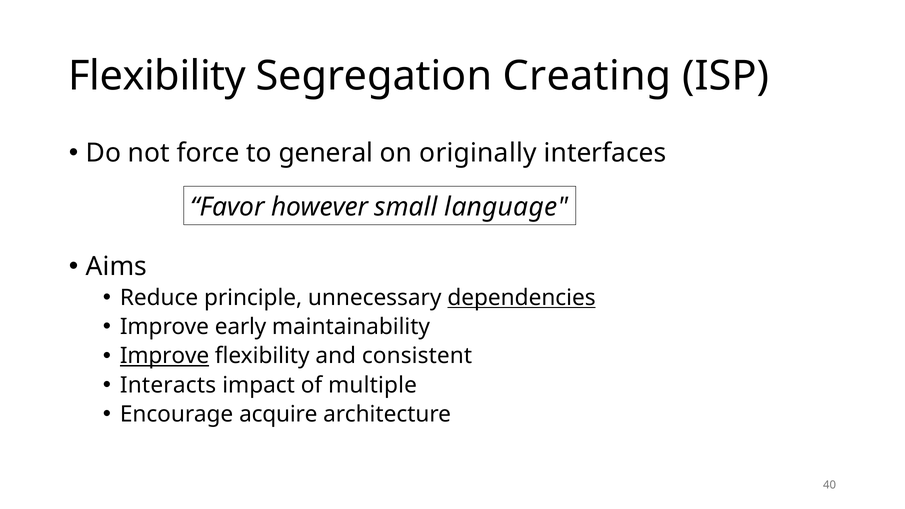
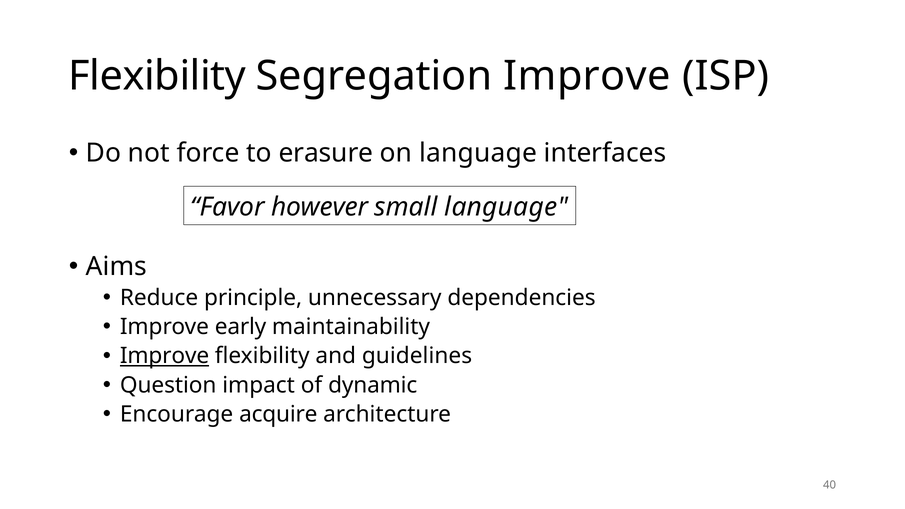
Segregation Creating: Creating -> Improve (587, 76)
general: general -> erasure (326, 153)
on originally: originally -> language (478, 153)
dependencies underline: present -> none (522, 298)
consistent: consistent -> guidelines (417, 356)
Interacts: Interacts -> Question (168, 385)
multiple: multiple -> dynamic (373, 385)
